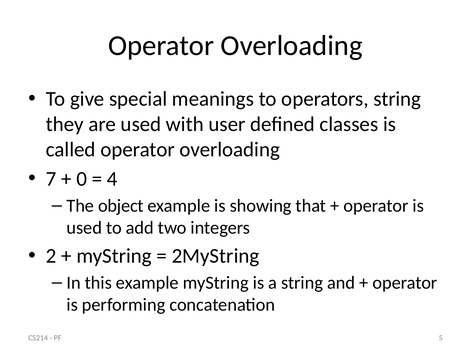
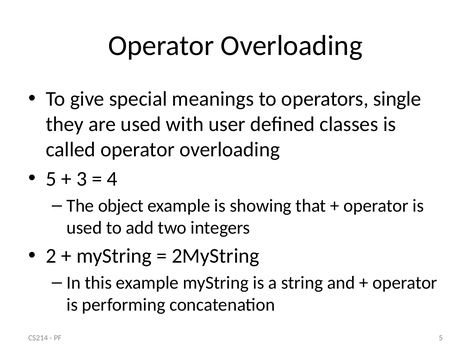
operators string: string -> single (397, 99)
7: 7 -> 5 (51, 178)
0: 0 -> 3 (82, 178)
